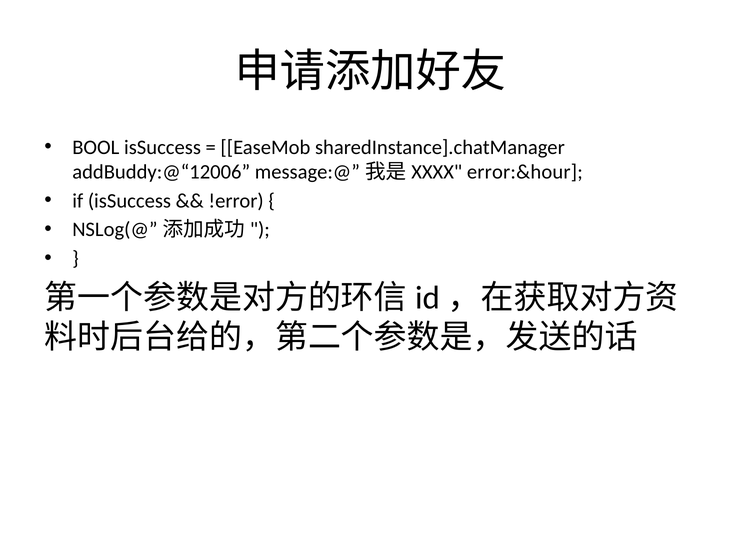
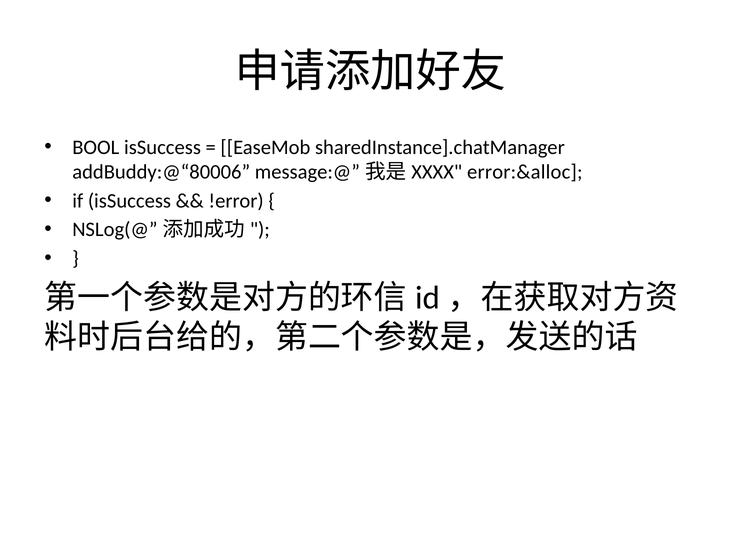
addBuddy:@“12006: addBuddy:@“12006 -> addBuddy:@“80006 (161, 172)
error:&hour: error:&hour -> error:&alloc (525, 172)
